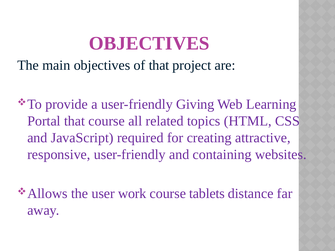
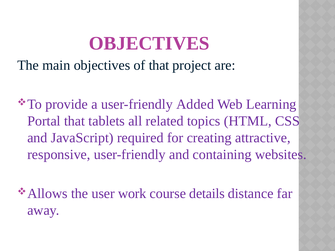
Giving: Giving -> Added (195, 104)
that course: course -> tablets (107, 121)
tablets: tablets -> details (207, 194)
